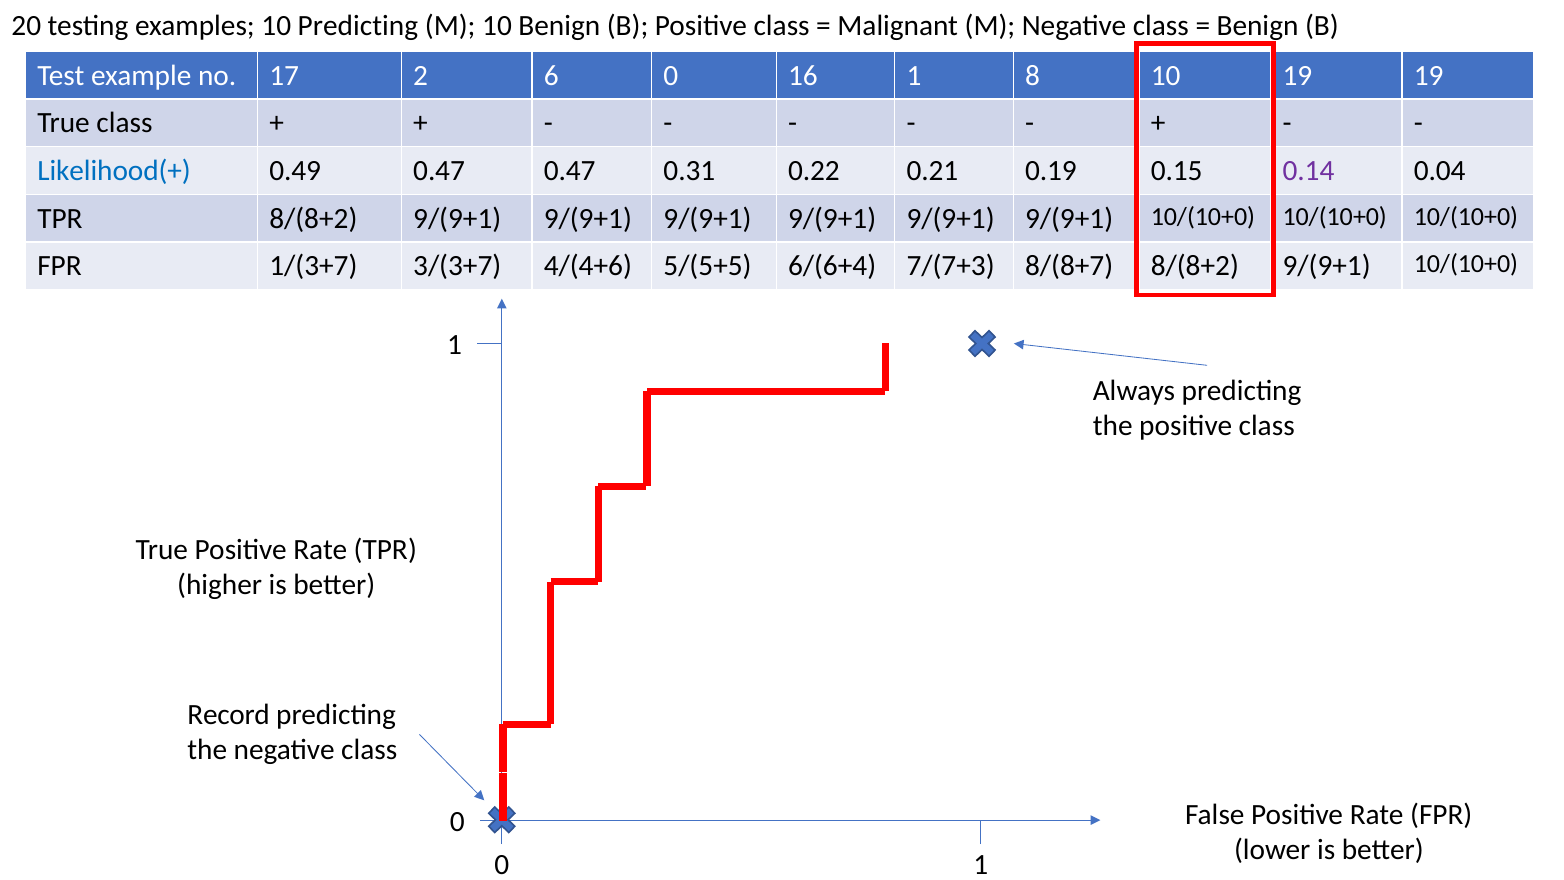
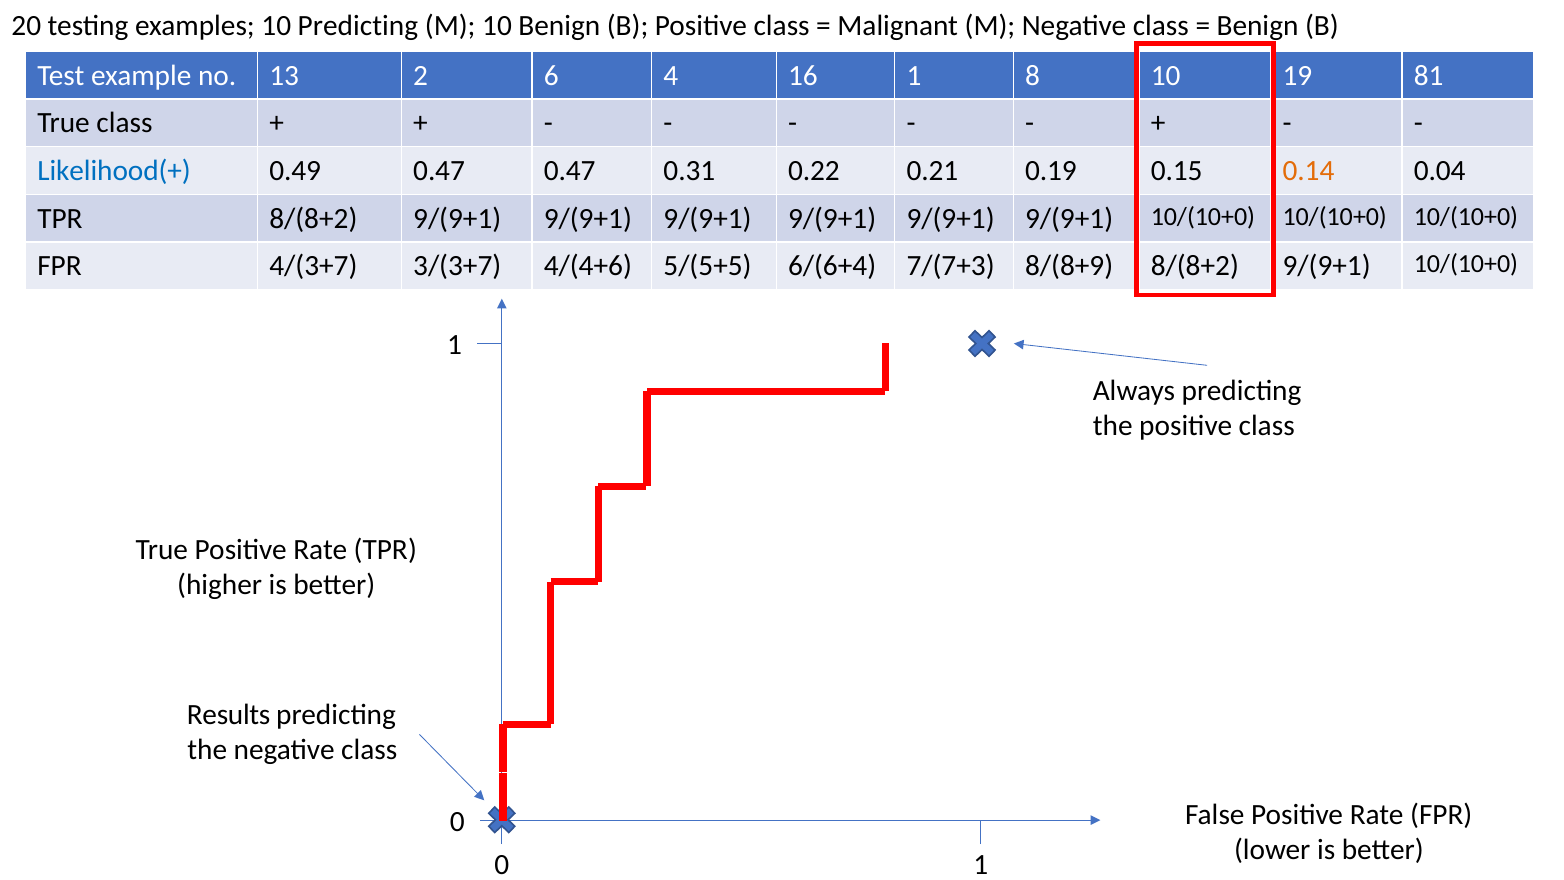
17: 17 -> 13 (284, 76)
6 0: 0 -> 4 (671, 76)
19 19: 19 -> 81 (1429, 76)
0.14 colour: purple -> orange (1308, 171)
1/(3+7: 1/(3+7 -> 4/(3+7 (313, 266)
8/(8+7: 8/(8+7 -> 8/(8+9 (1069, 266)
Record: Record -> Results (229, 714)
